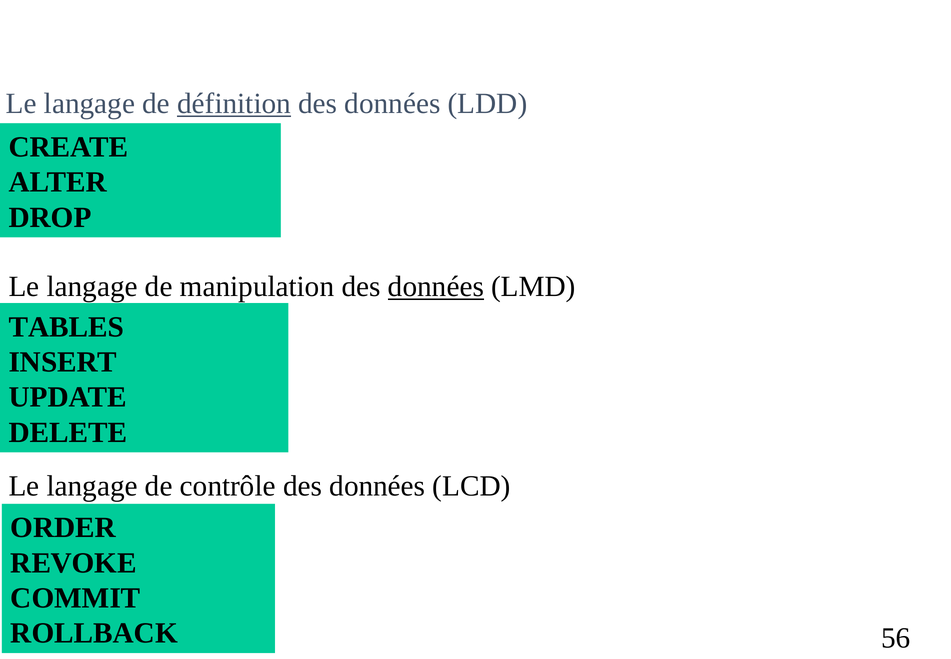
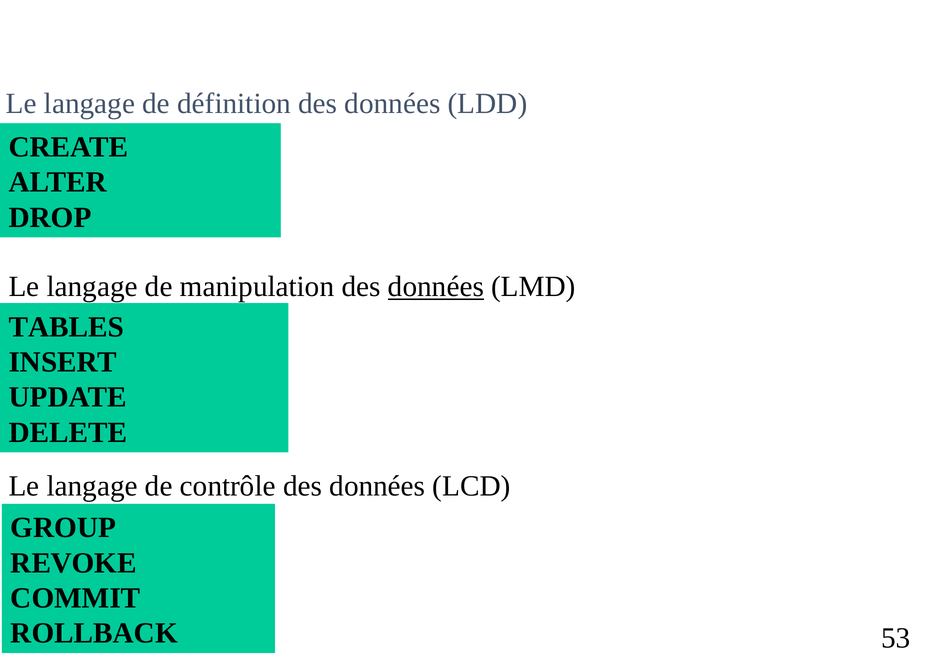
définition underline: present -> none (234, 103)
ORDER: ORDER -> GROUP (63, 527)
56: 56 -> 53 (896, 638)
